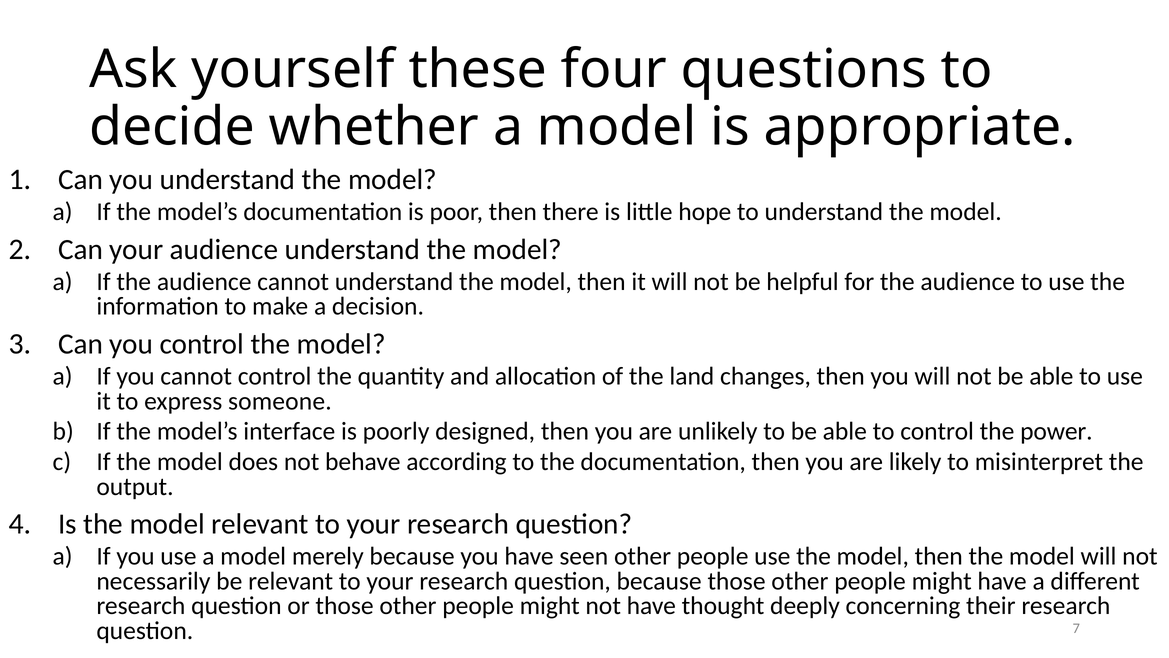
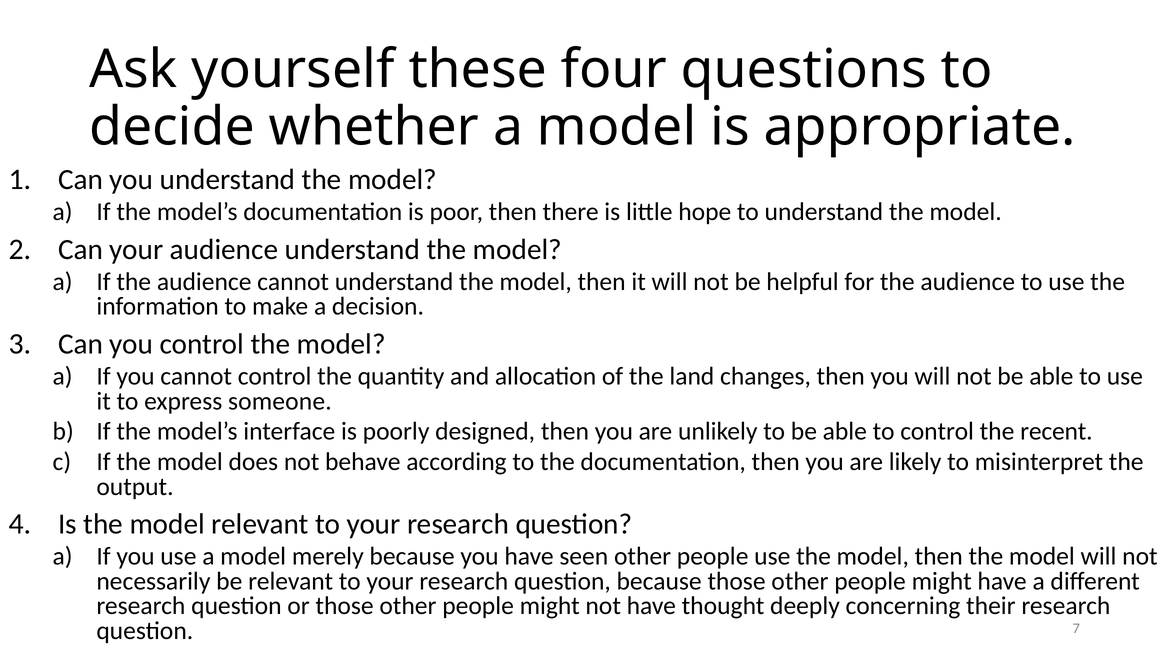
power: power -> recent (1056, 431)
